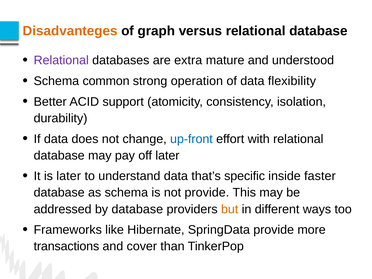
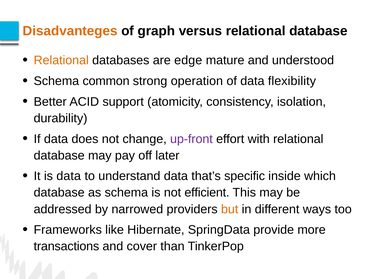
Relational colour: purple -> orange (61, 60)
extra: extra -> edge (188, 60)
up-front colour: blue -> purple (191, 139)
is later: later -> data (69, 176)
faster: faster -> which (320, 176)
not provide: provide -> efficient (207, 193)
by database: database -> narrowed (137, 209)
